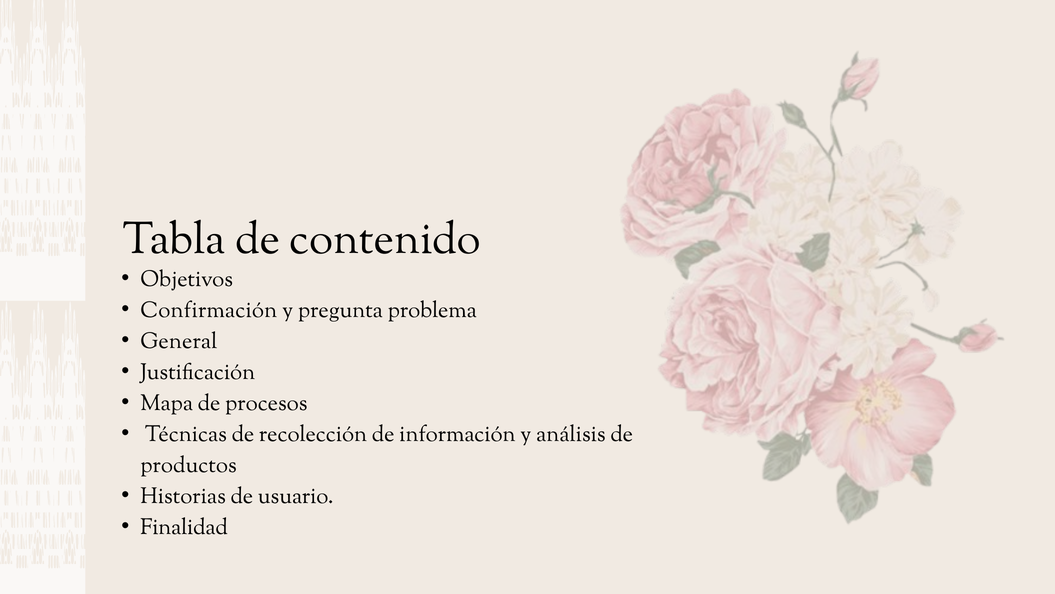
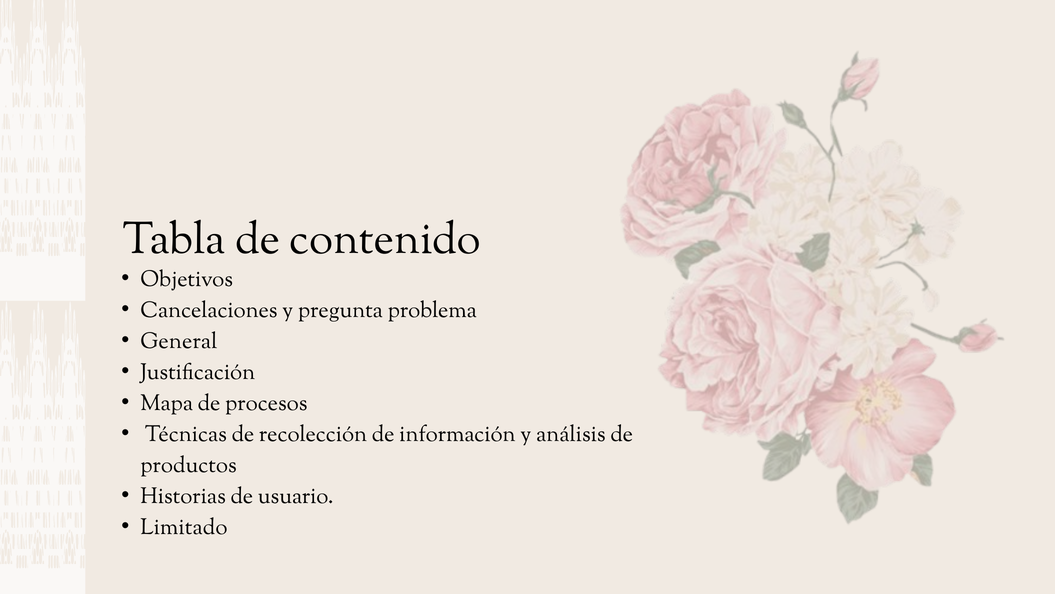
Confirmación: Confirmación -> Cancelaciones (209, 309)
Finalidad: Finalidad -> Limitado (184, 526)
